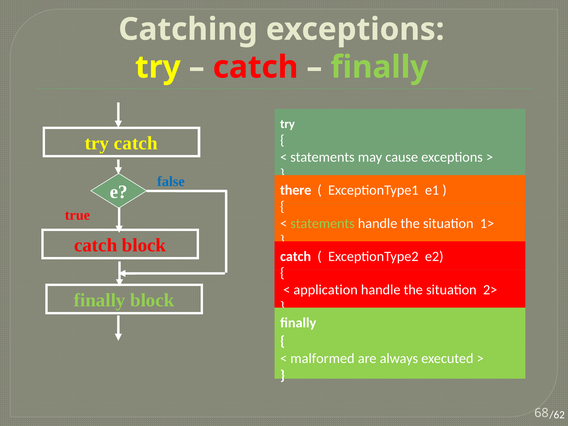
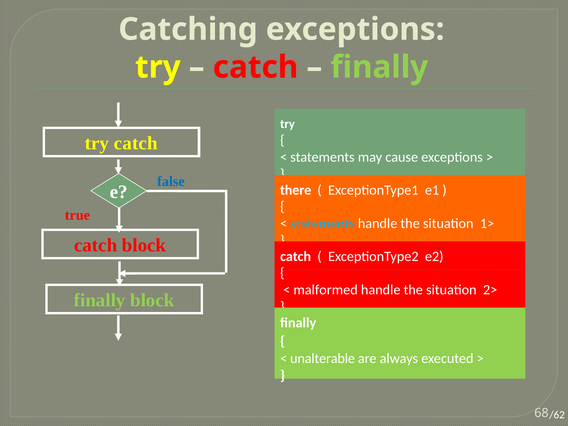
statements colour: light green -> light blue (323, 223)
application: application -> malformed (326, 290)
malformed: malformed -> unalterable (323, 358)
